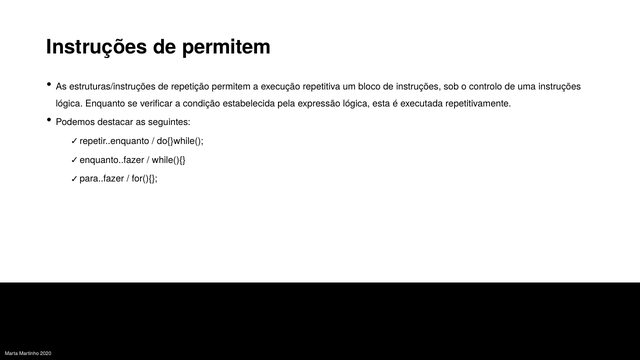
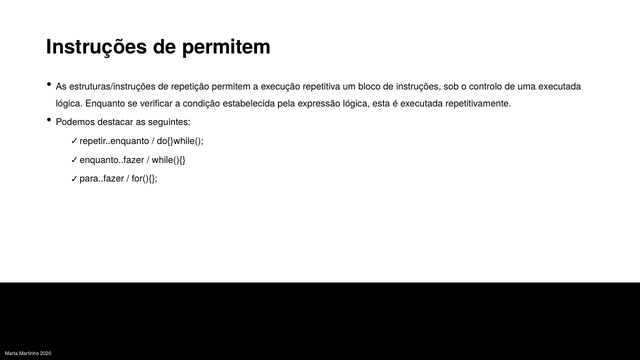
uma instruções: instruções -> executada (560, 87)
